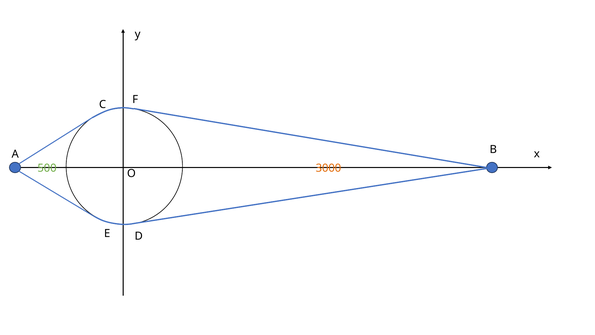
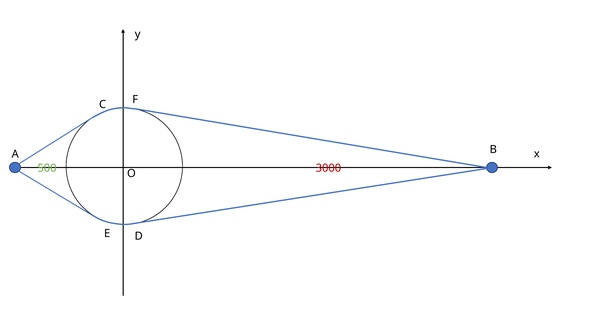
3000 colour: orange -> red (328, 168)
